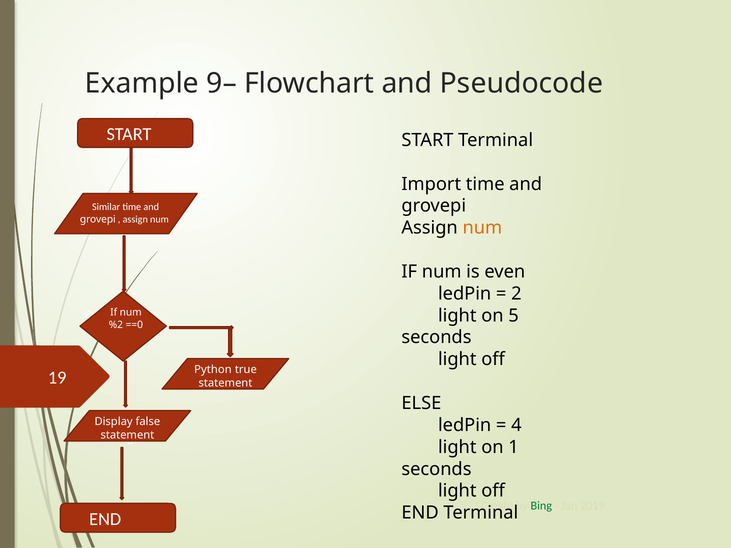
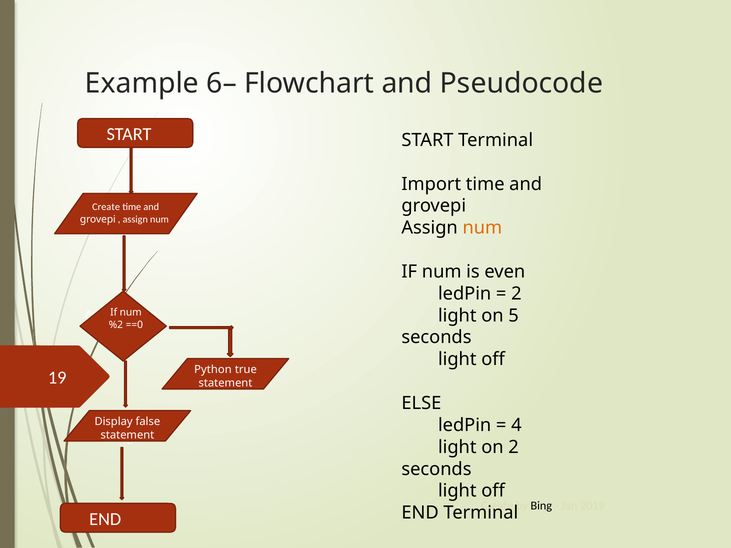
9–: 9– -> 6– (222, 84)
Similar: Similar -> Create (106, 207)
on 1: 1 -> 2 (514, 447)
Bing colour: green -> black (541, 506)
